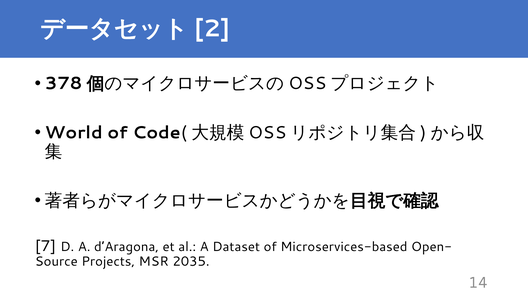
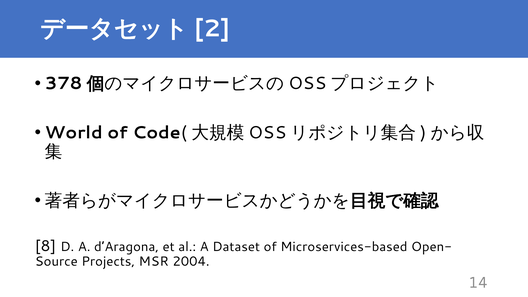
7: 7 -> 8 (45, 246)
2035: 2035 -> 2004 (191, 261)
